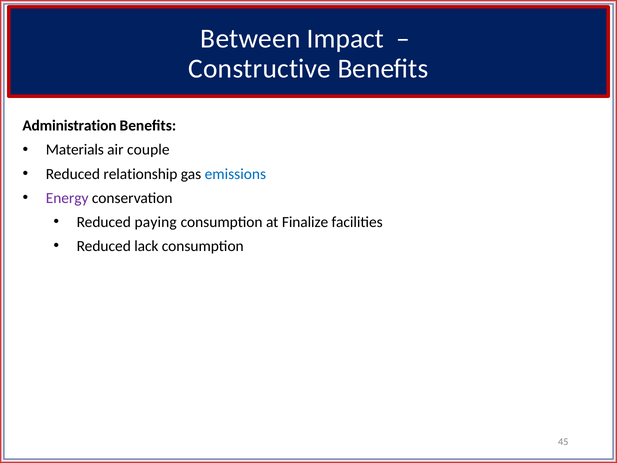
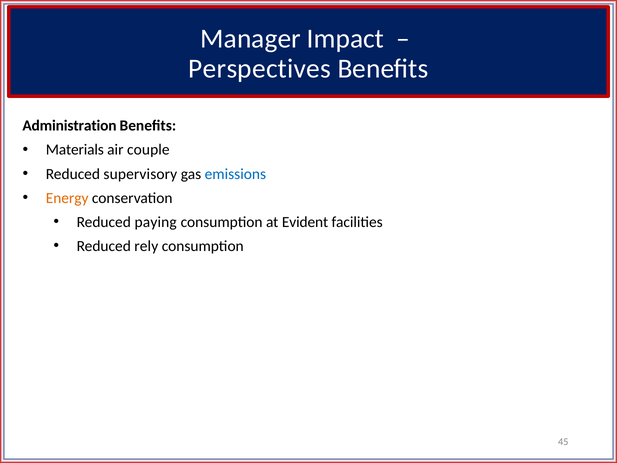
Between: Between -> Manager (251, 39)
Constructive: Constructive -> Perspectives (260, 68)
relationship: relationship -> supervisory (140, 174)
Energy colour: purple -> orange (67, 198)
Finalize: Finalize -> Evident (305, 222)
lack: lack -> rely (146, 246)
